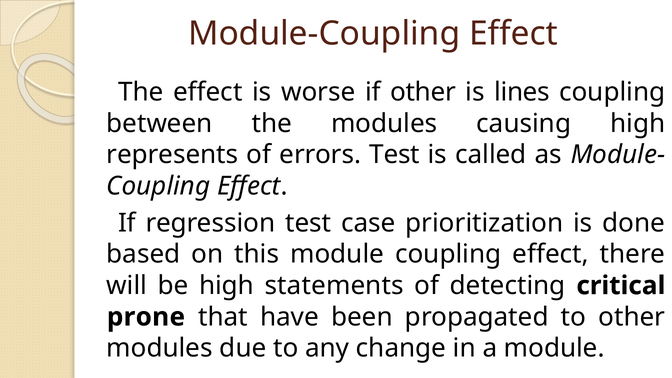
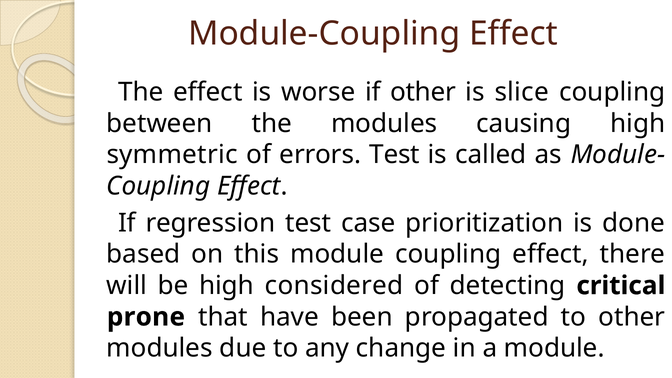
lines: lines -> slice (522, 92)
represents: represents -> symmetric (172, 155)
statements: statements -> considered (334, 286)
